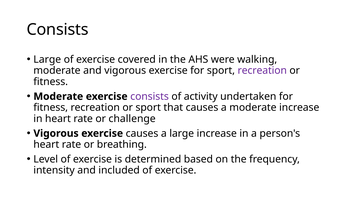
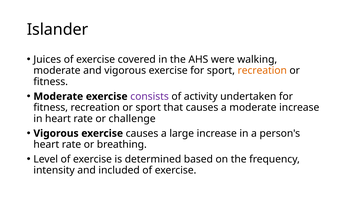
Consists: Consists -> Islander (58, 30)
Large: Large -> Juices (47, 60)
recreation colour: purple -> orange (262, 71)
